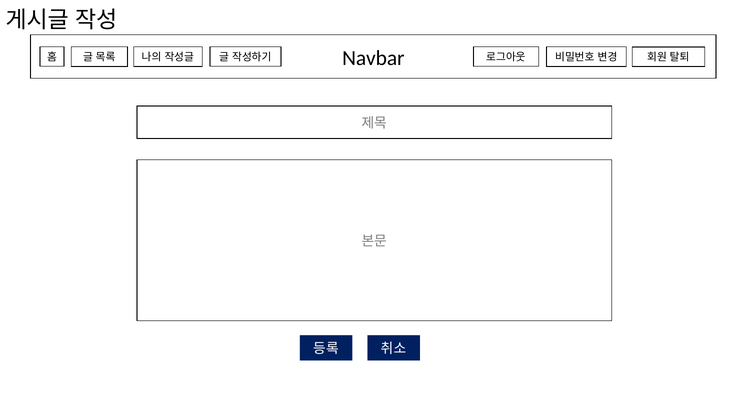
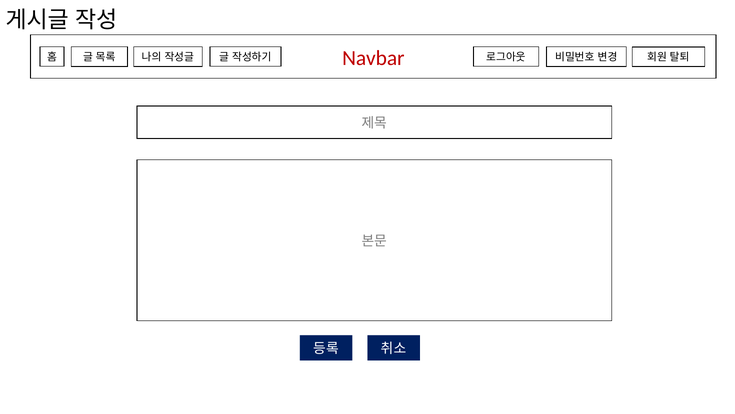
Navbar colour: black -> red (373, 58)
